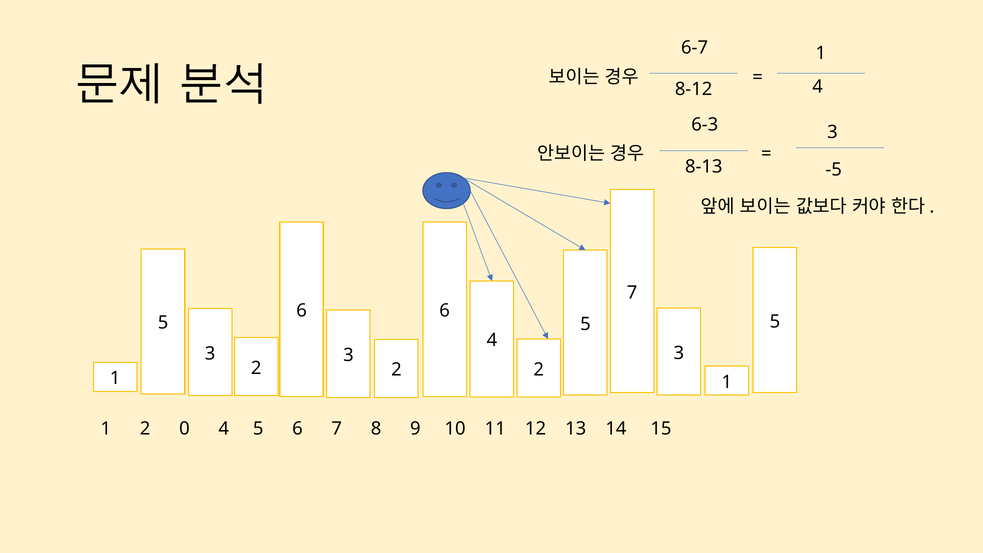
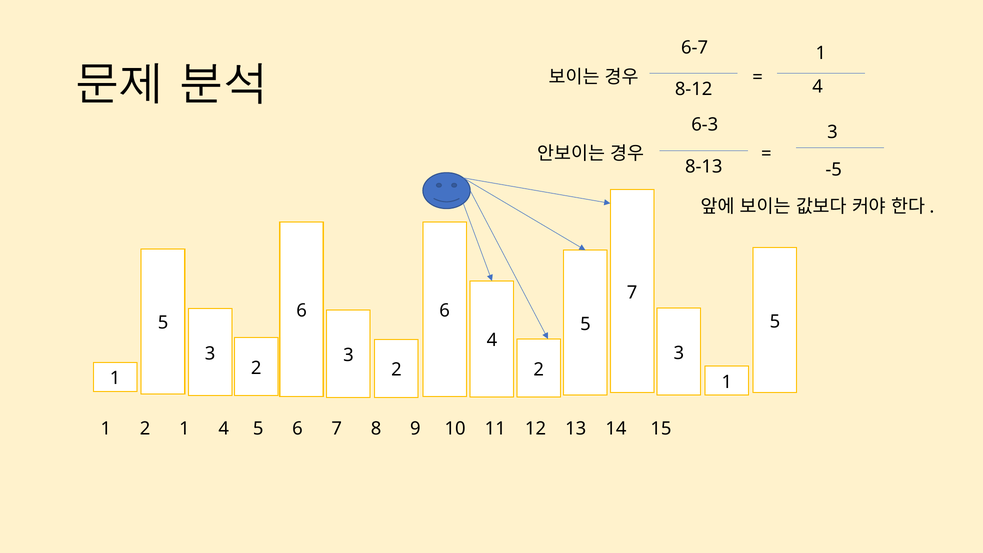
2 0: 0 -> 1 (184, 429)
